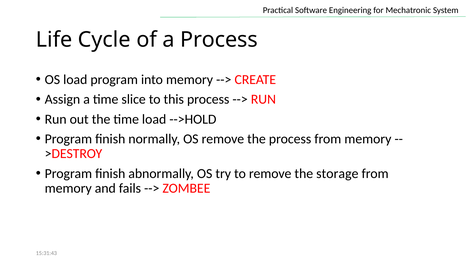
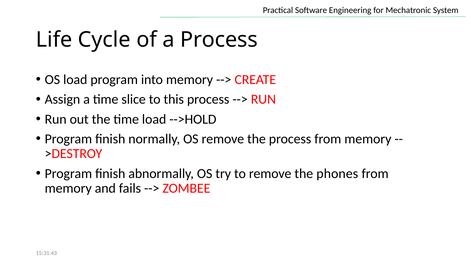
storage: storage -> phones (337, 173)
